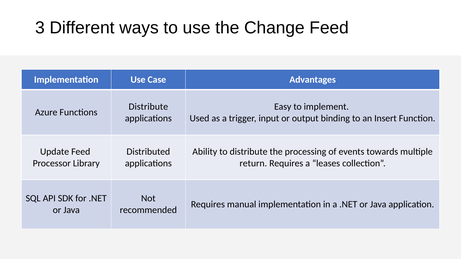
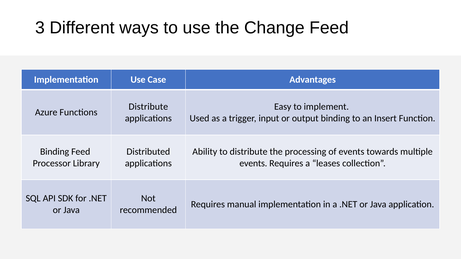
Update: Update -> Binding (55, 152)
return: return -> events (253, 164)
